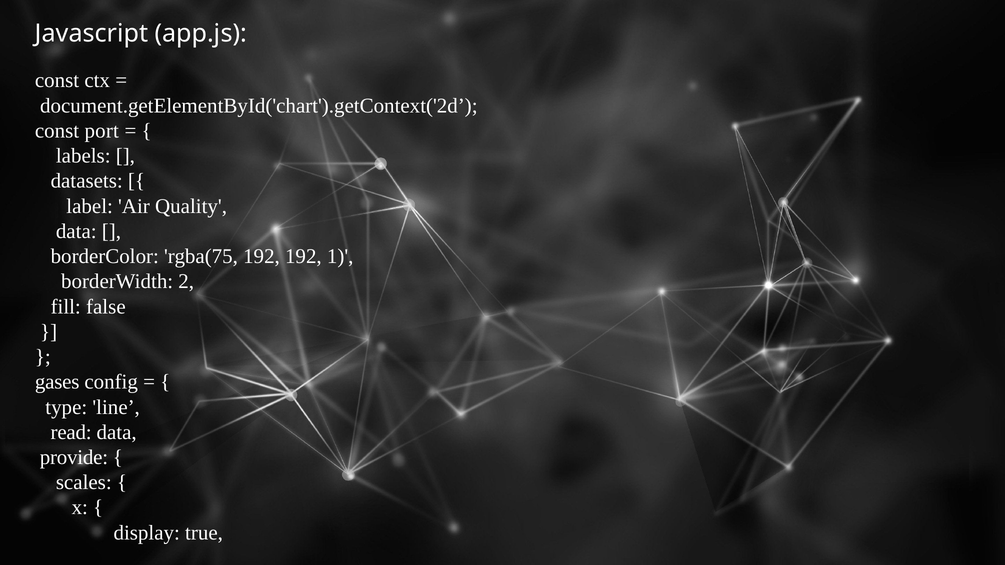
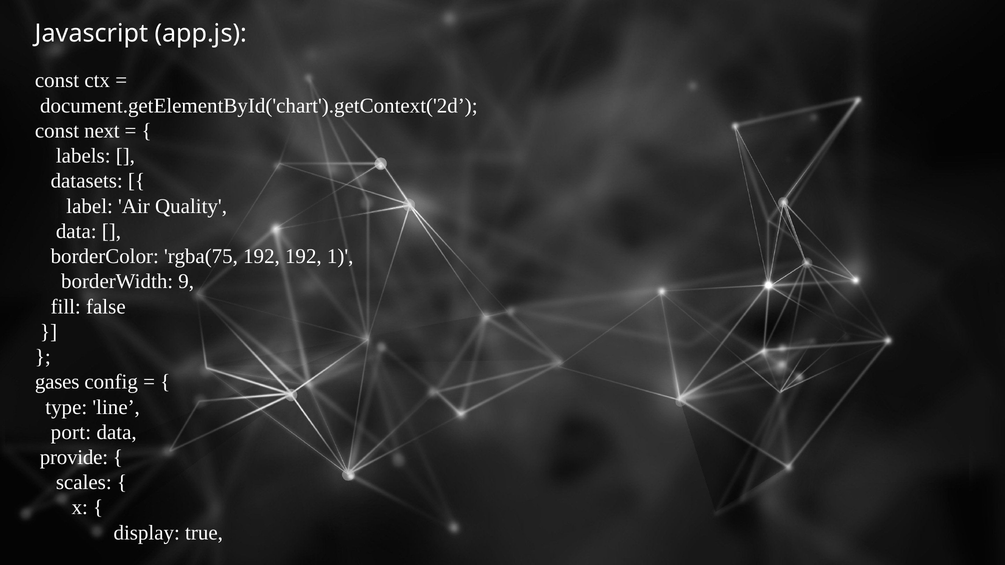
port: port -> next (102, 131)
2: 2 -> 9 (186, 282)
read: read -> port (71, 432)
